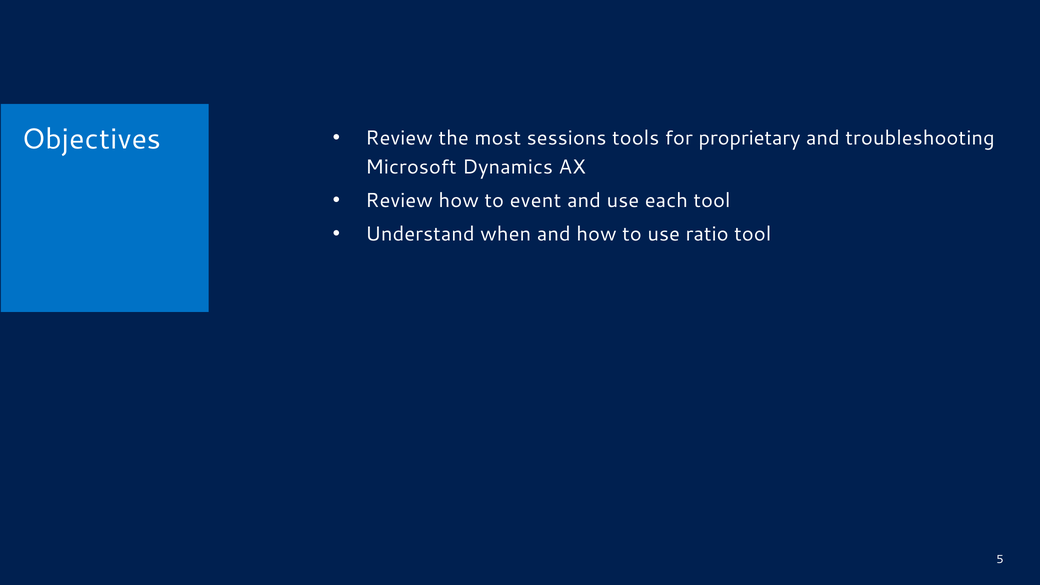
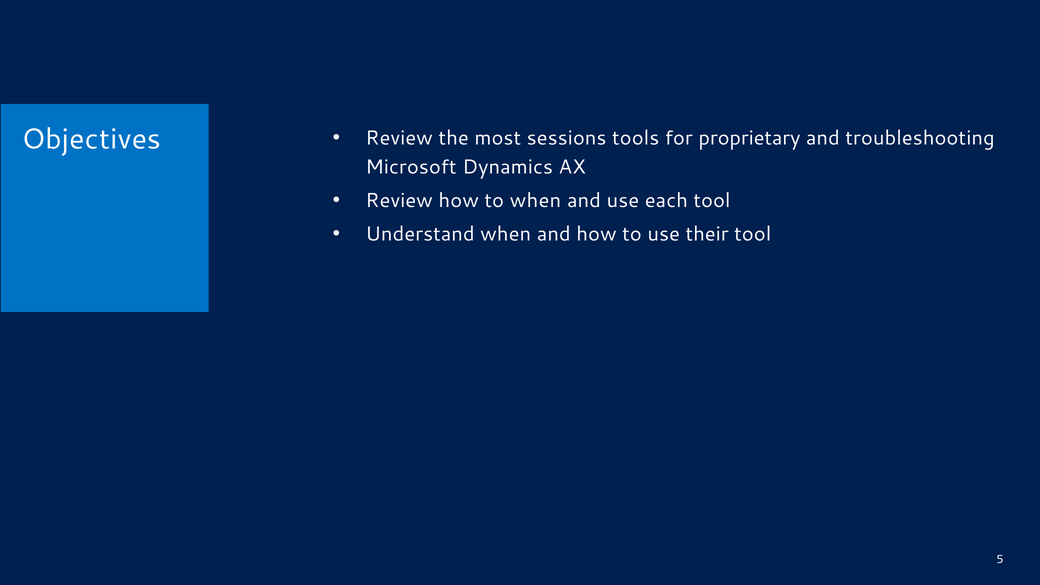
to event: event -> when (535, 201)
ratio: ratio -> their (707, 234)
